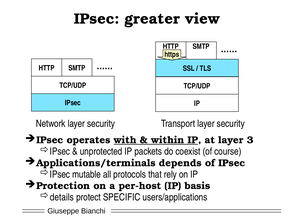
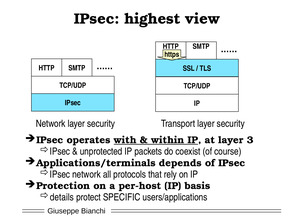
greater: greater -> highest (152, 19)
IPsec mutable: mutable -> network (86, 174)
